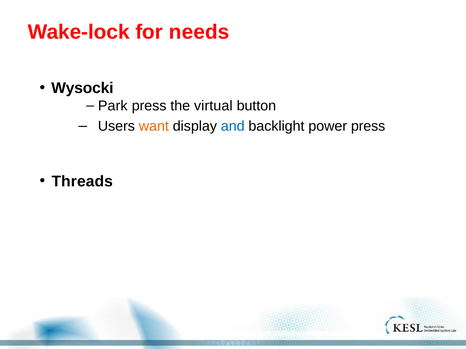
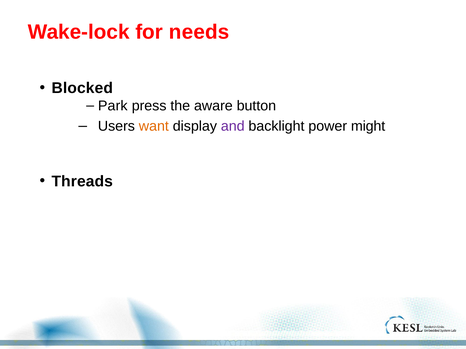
Wysocki: Wysocki -> Blocked (82, 88)
virtual: virtual -> aware (213, 106)
and colour: blue -> purple (233, 126)
power press: press -> might (368, 126)
